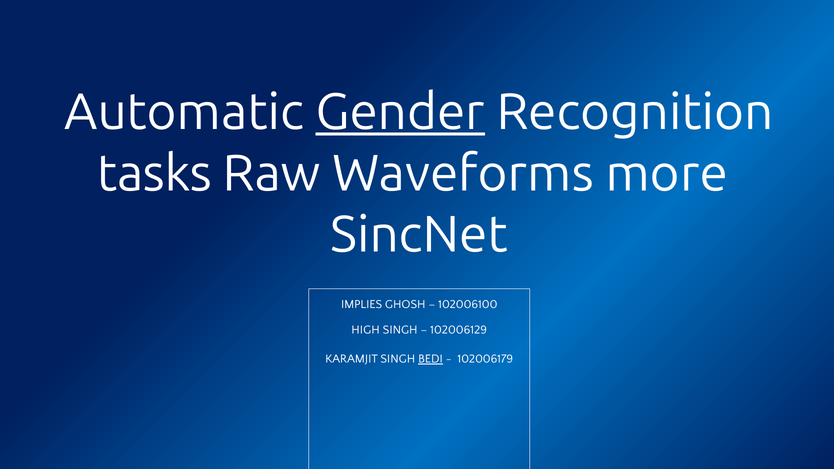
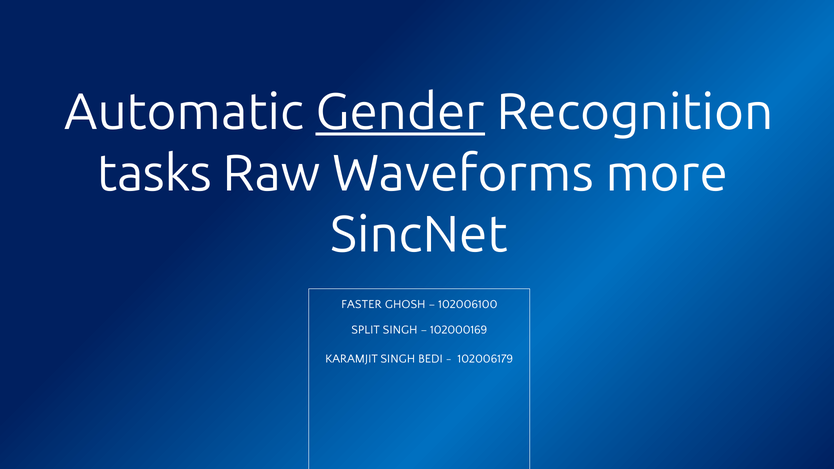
IMPLIES: IMPLIES -> FASTER (361, 304)
HIGH: HIGH -> SPLIT (366, 330)
102006129: 102006129 -> 102000169 (459, 330)
BEDI underline: present -> none (430, 359)
